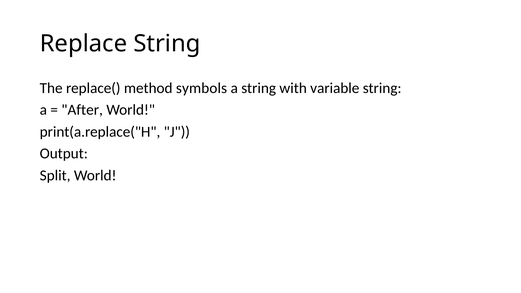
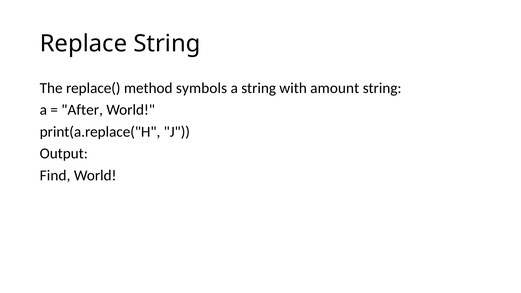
variable: variable -> amount (335, 88)
Split: Split -> Find (55, 175)
